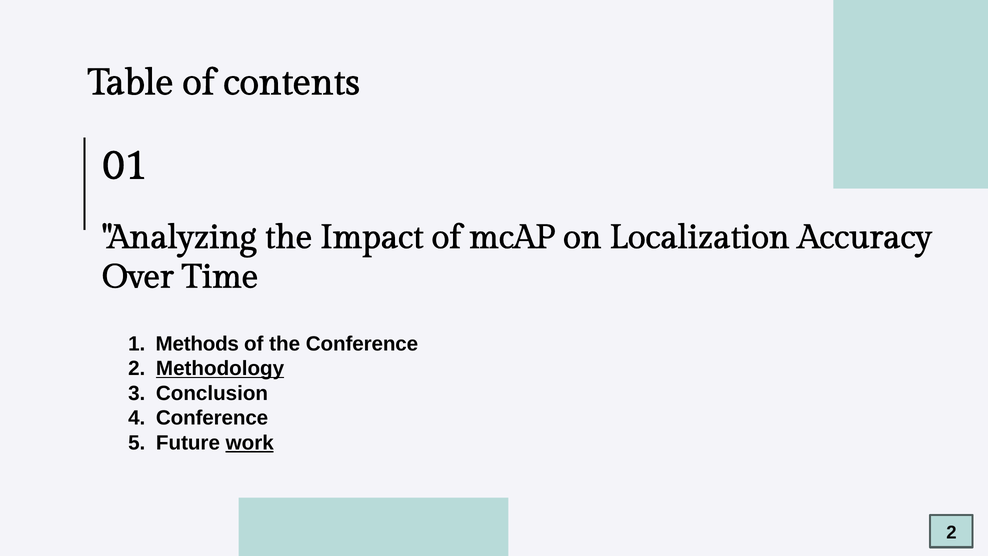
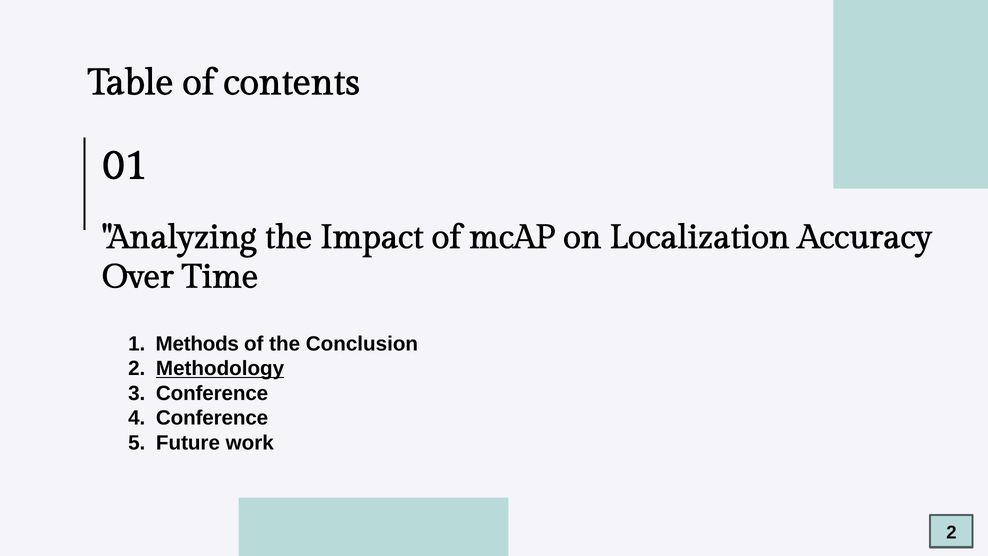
the Conference: Conference -> Conclusion (362, 344)
Conclusion: Conclusion -> Conference (212, 393)
work underline: present -> none (250, 443)
